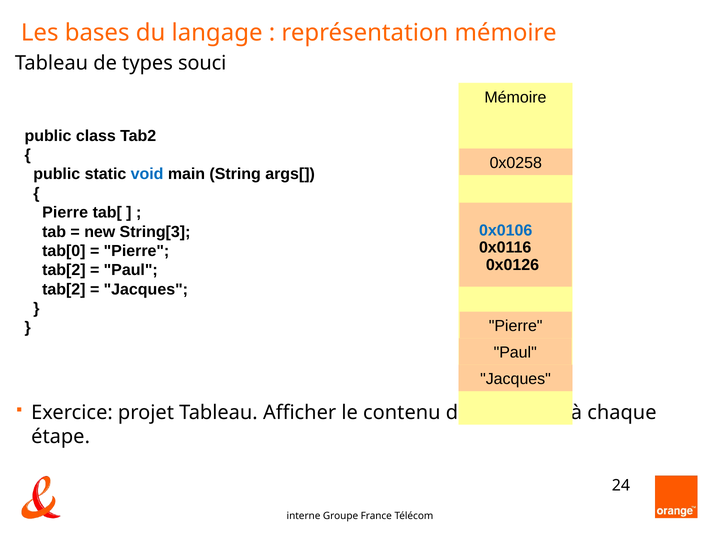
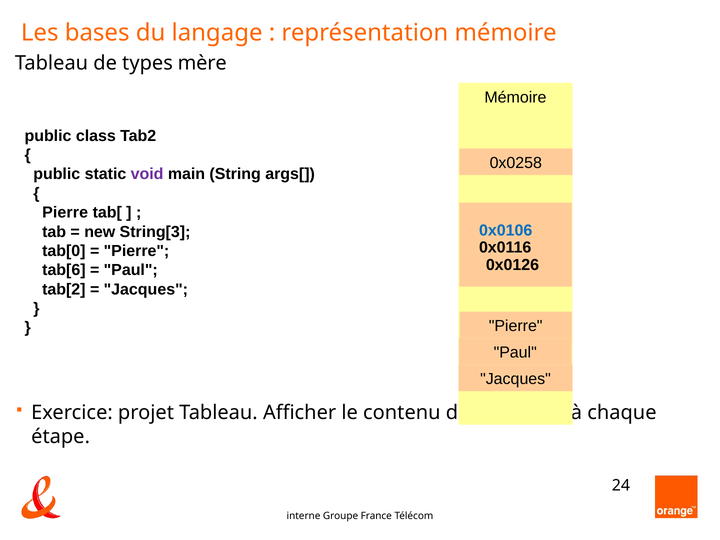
souci: souci -> mère (202, 63)
void colour: blue -> purple (147, 174)
tab[2: tab[2 -> tab[6 (64, 270)
